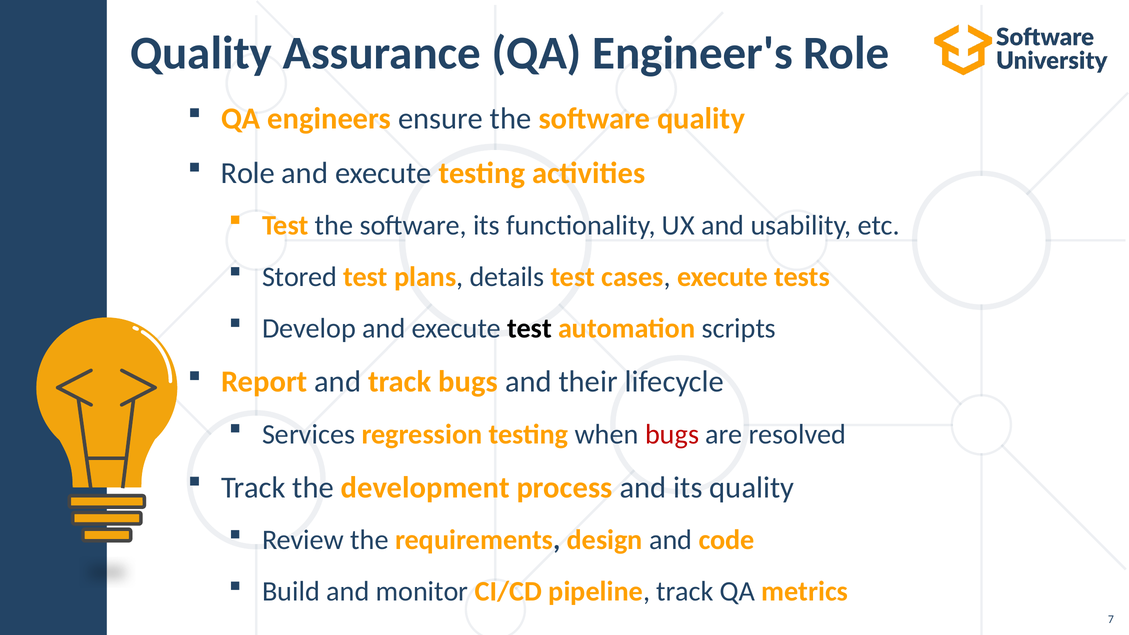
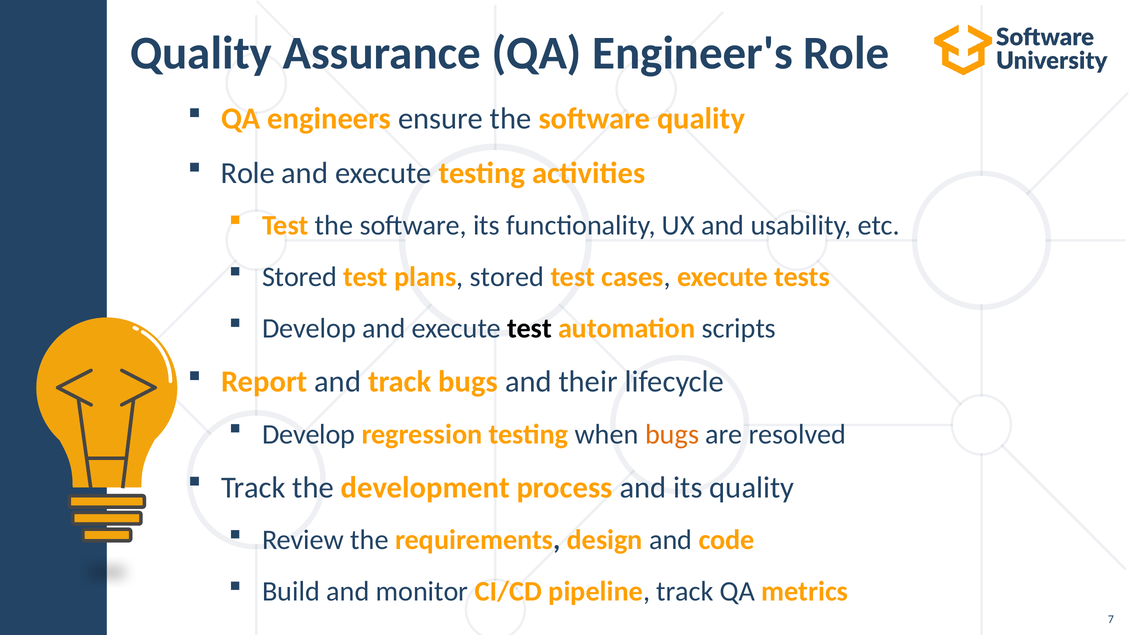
plans details: details -> stored (507, 277)
Services: Services -> Develop (309, 434)
bugs colour: red -> orange (672, 434)
